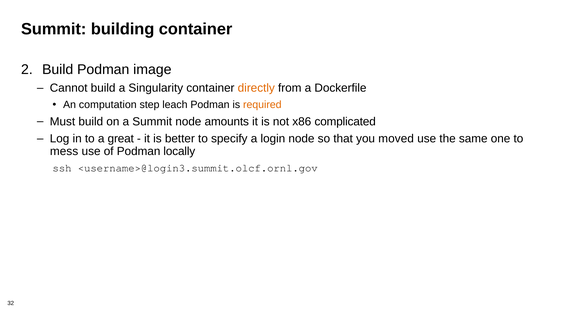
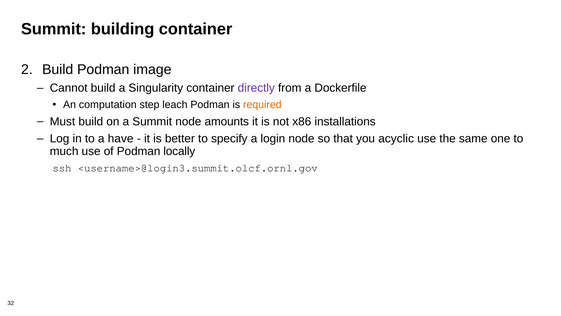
directly colour: orange -> purple (256, 88)
complicated: complicated -> installations (345, 121)
great: great -> have (121, 139)
moved: moved -> acyclic (396, 139)
mess: mess -> much (64, 151)
